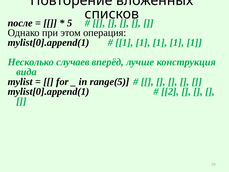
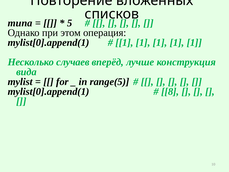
после: после -> типа (20, 23)
2: 2 -> 8 (170, 91)
